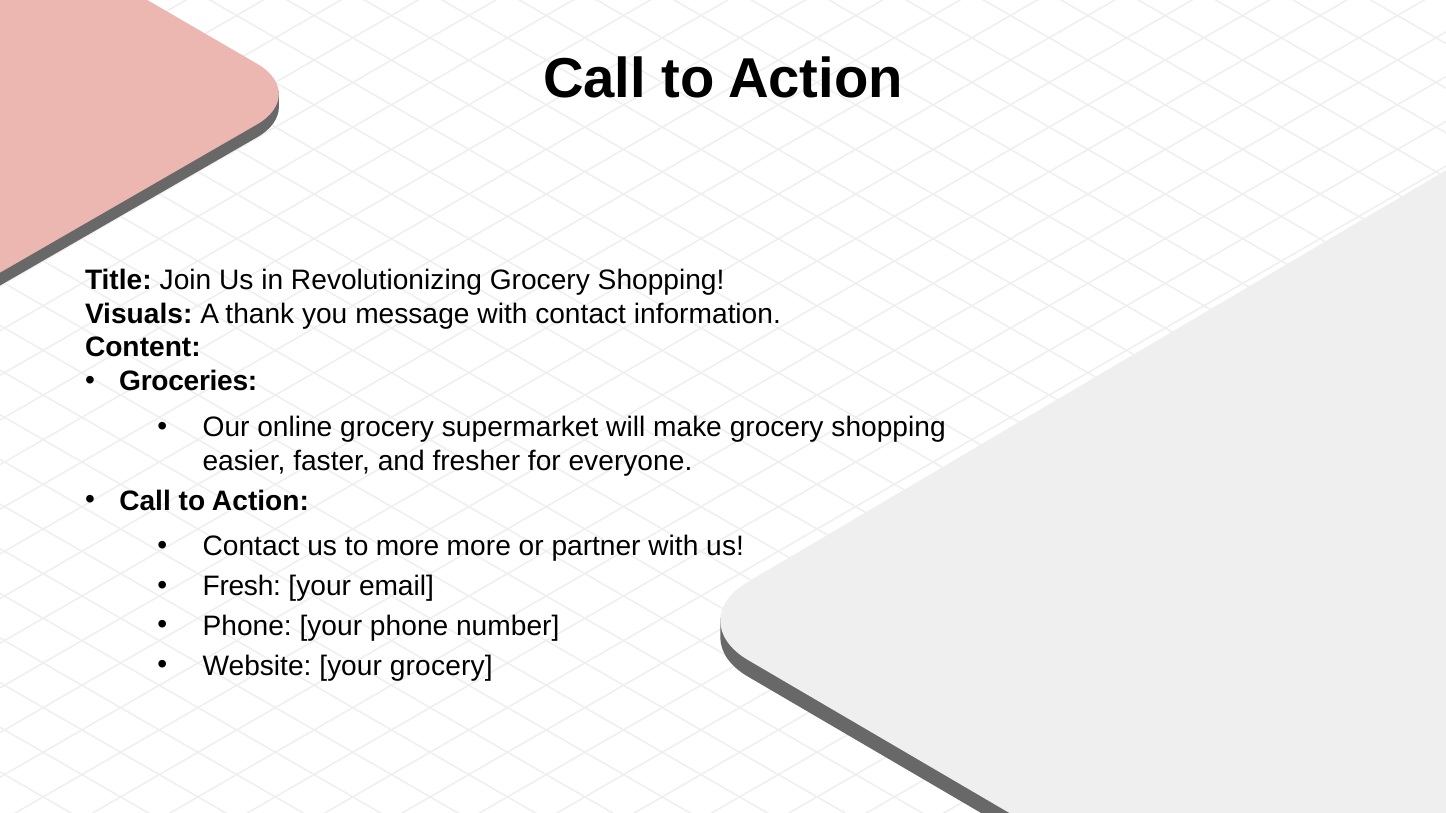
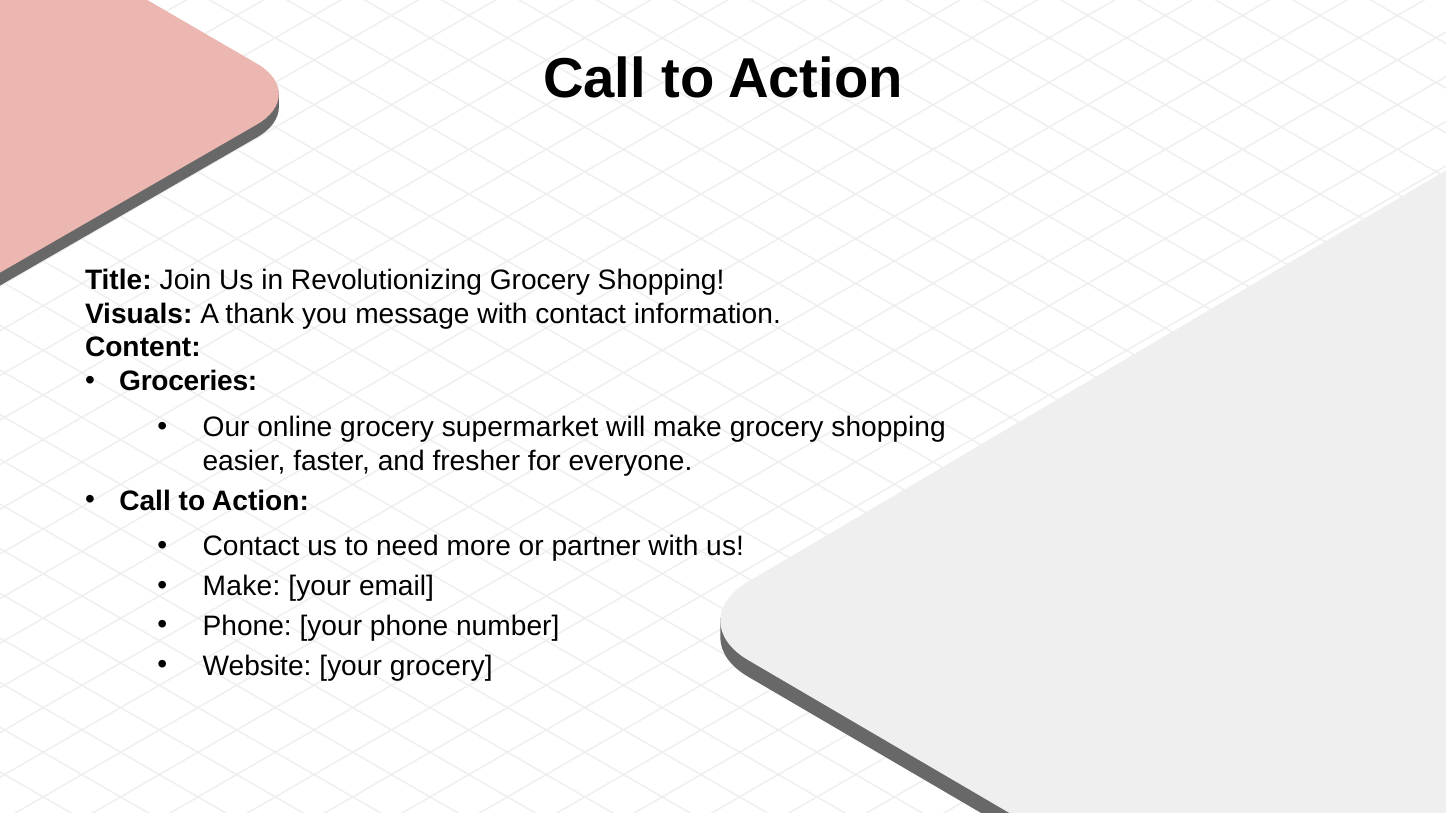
to more: more -> need (407, 547)
Fresh: Fresh -> Make (242, 587)
